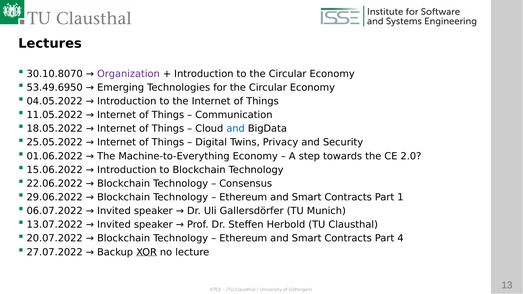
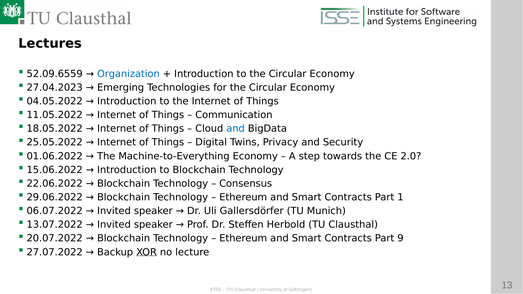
30.10.8070: 30.10.8070 -> 52.09.6559 (55, 74)
Organization colour: purple -> blue (128, 74)
53.49.6950: 53.49.6950 -> 27.04.2023 (55, 88)
4: 4 -> 9 (400, 239)
